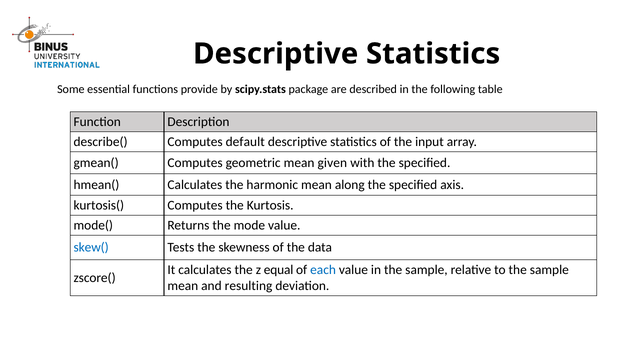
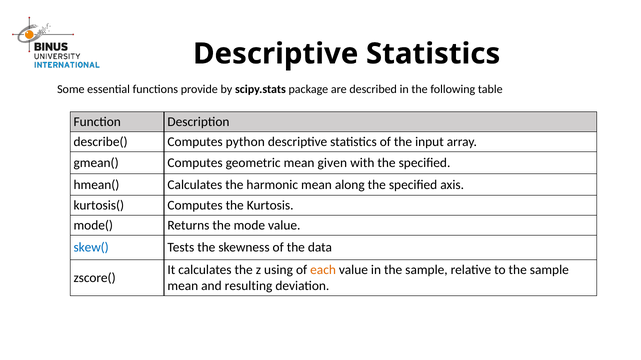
default: default -> python (245, 142)
equal: equal -> using (278, 270)
each colour: blue -> orange (323, 270)
